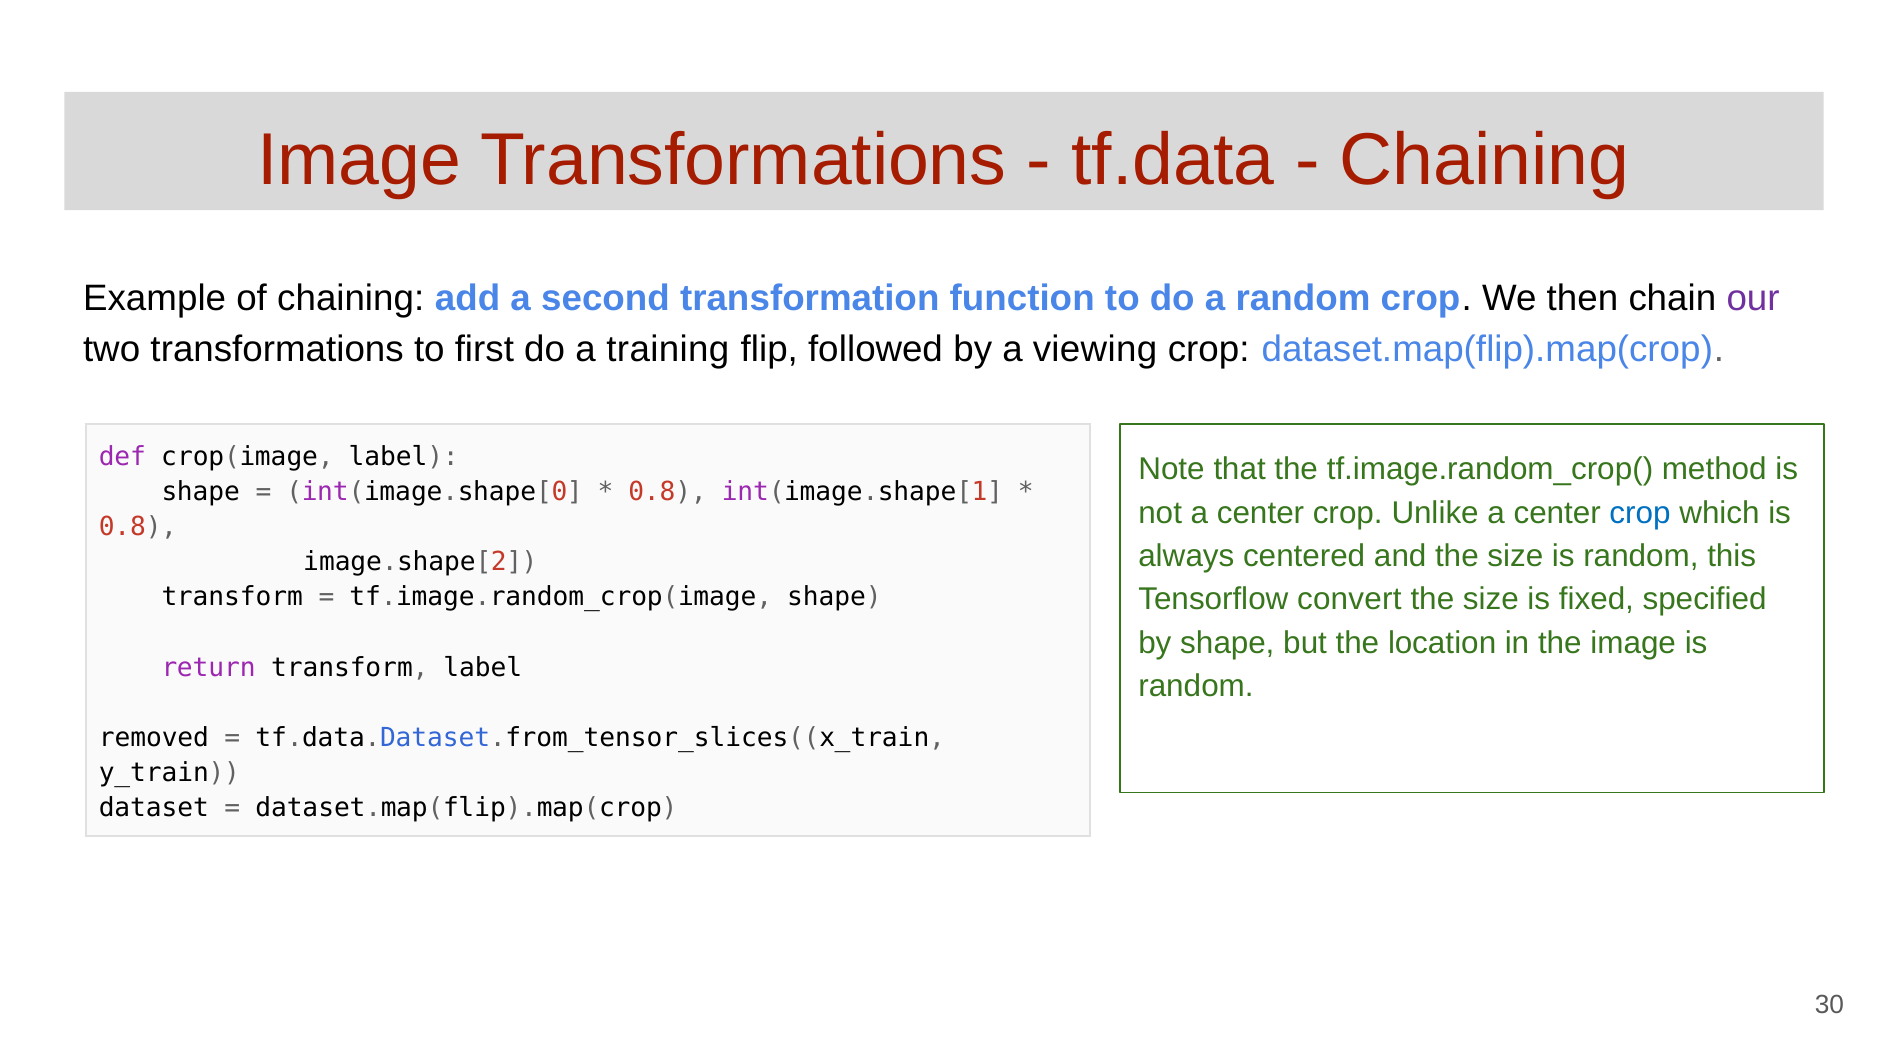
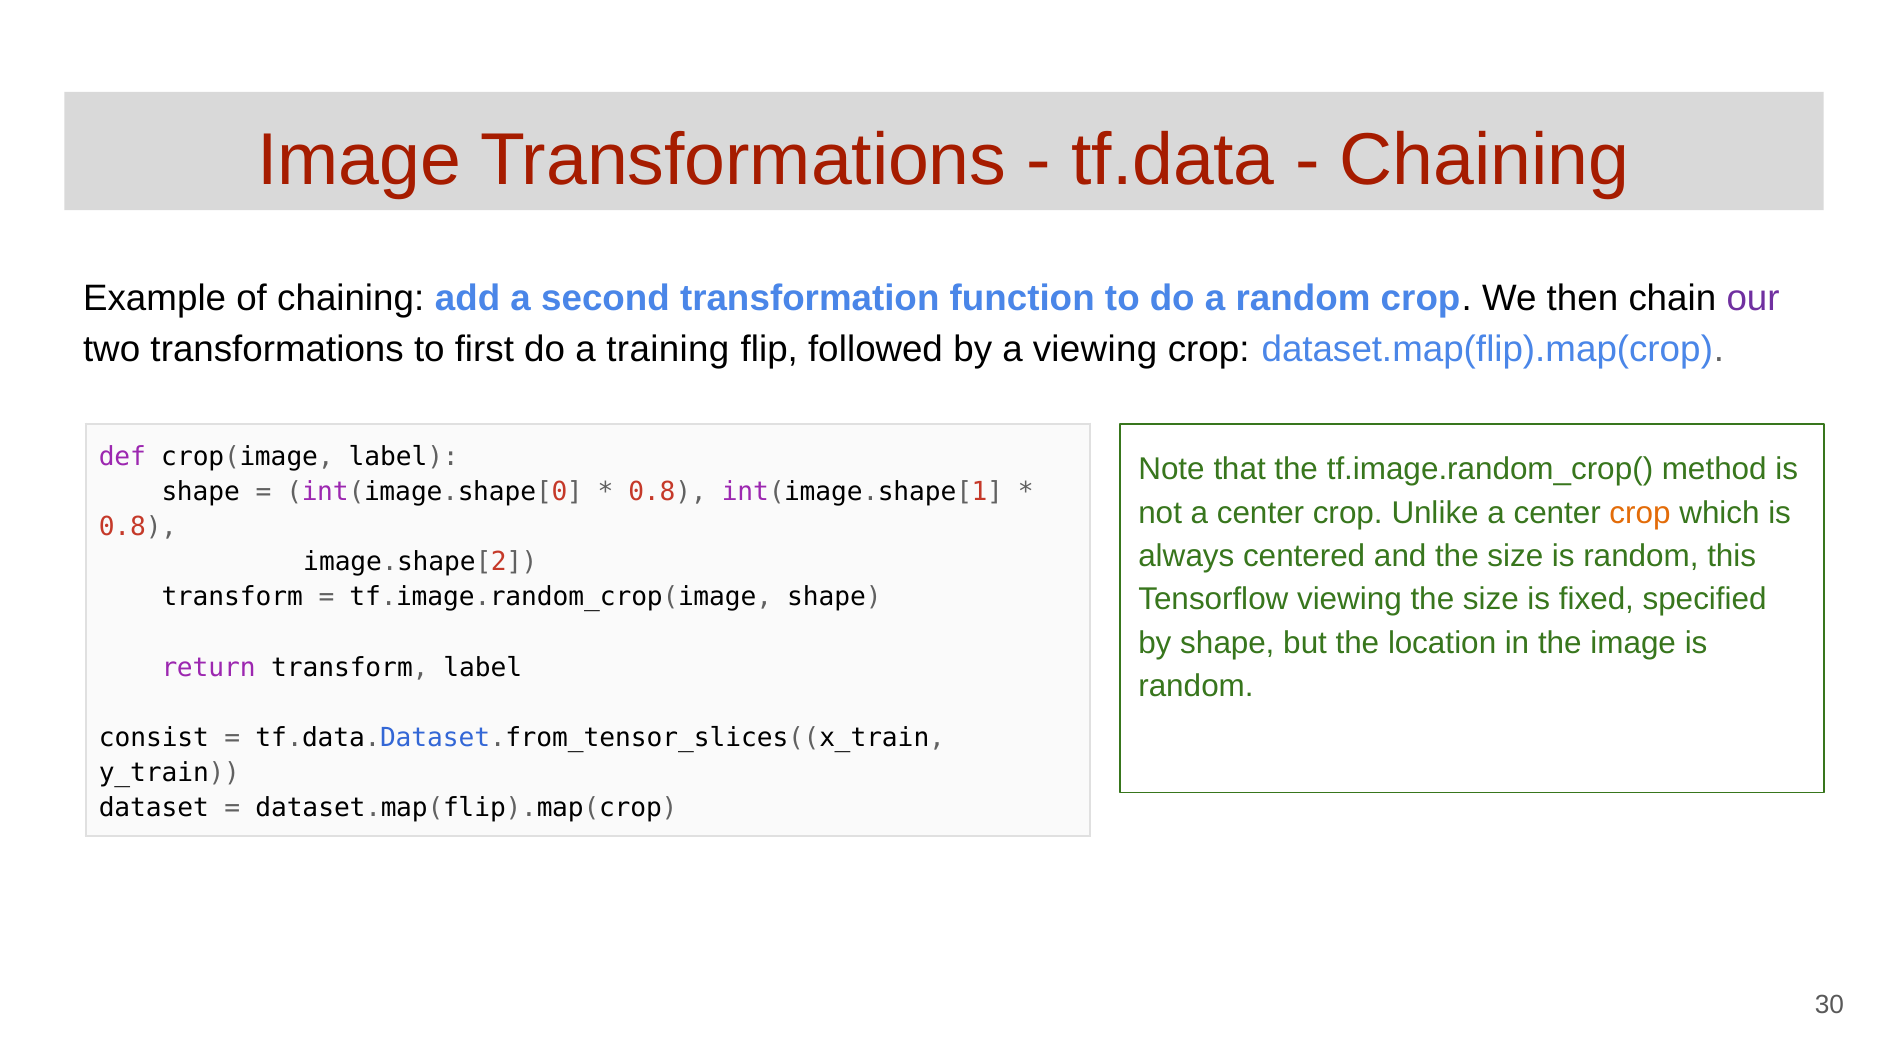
crop colour: blue -> orange (1640, 513)
Tensorflow convert: convert -> viewing (1349, 600)
removed: removed -> consist (154, 738)
